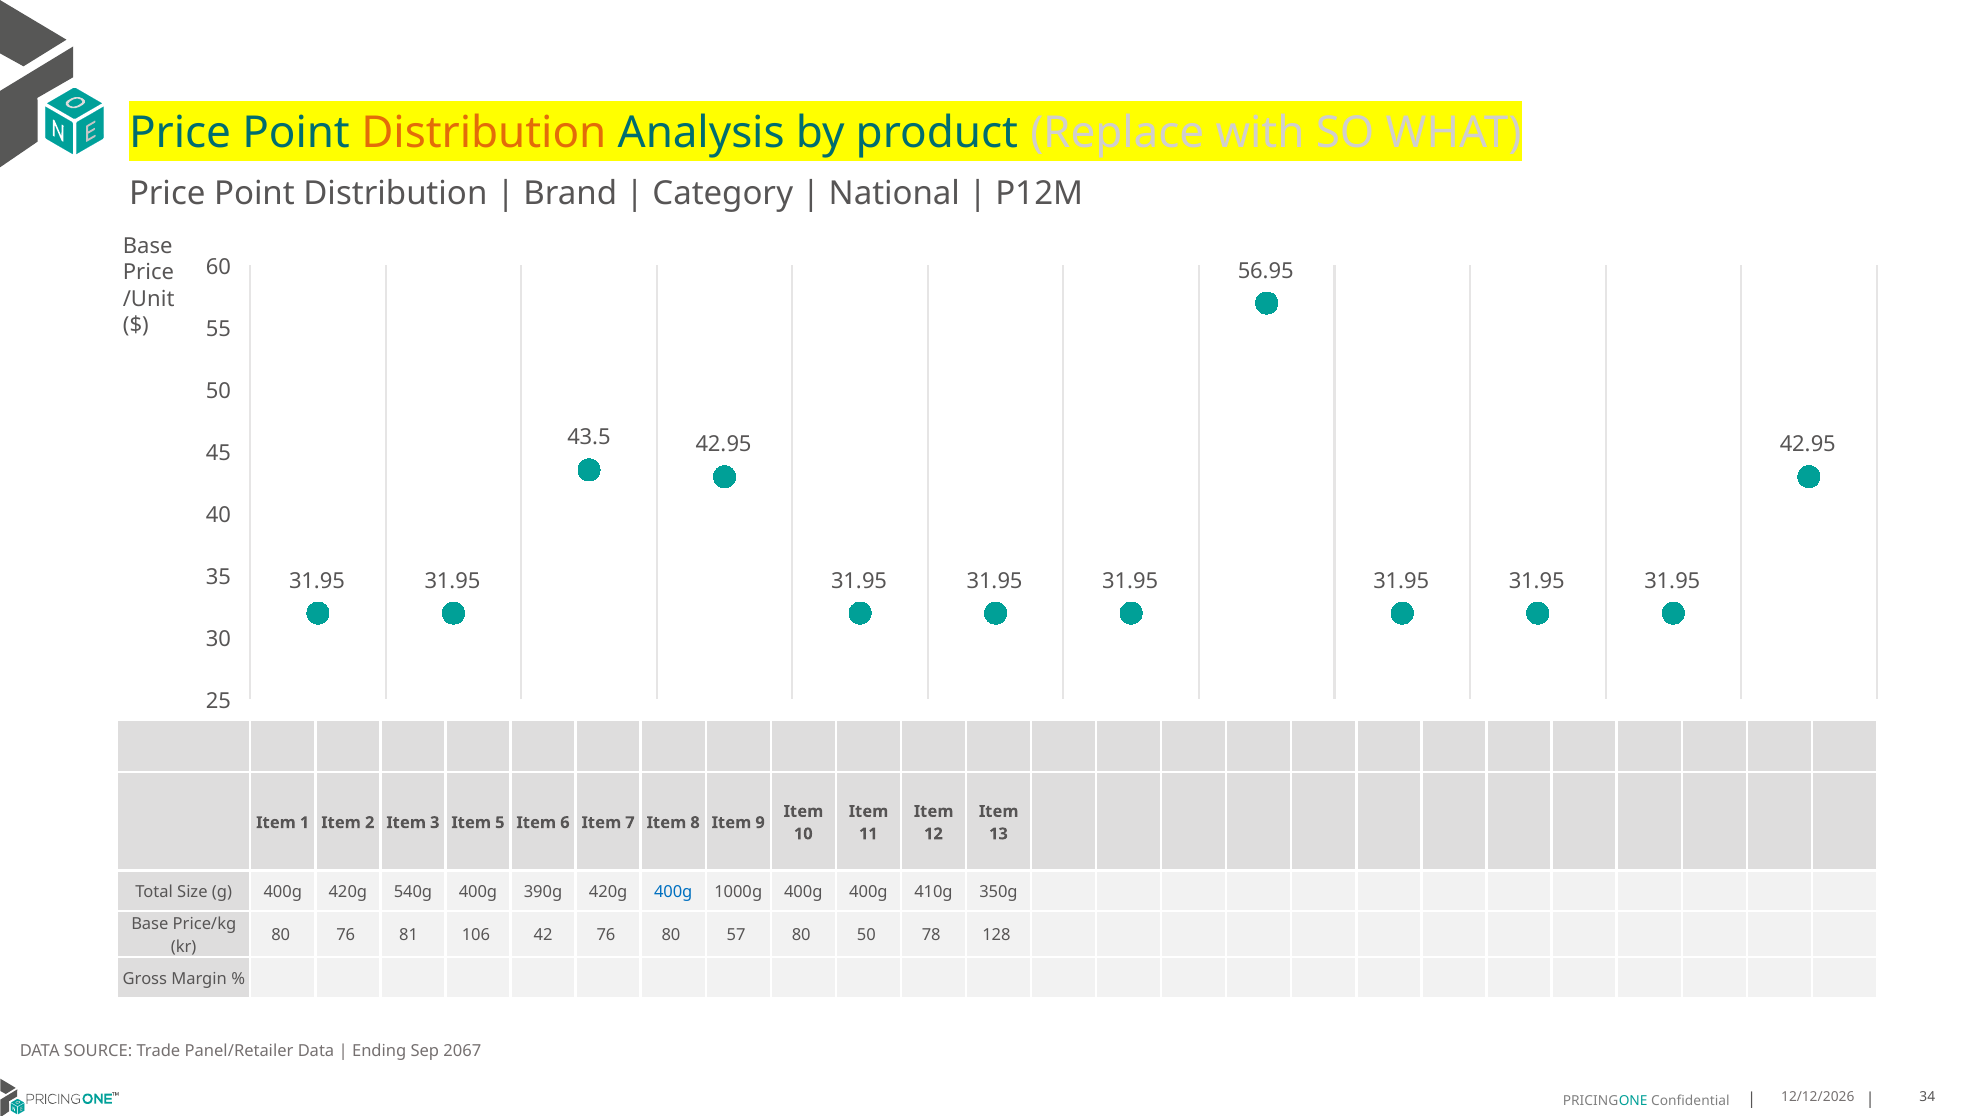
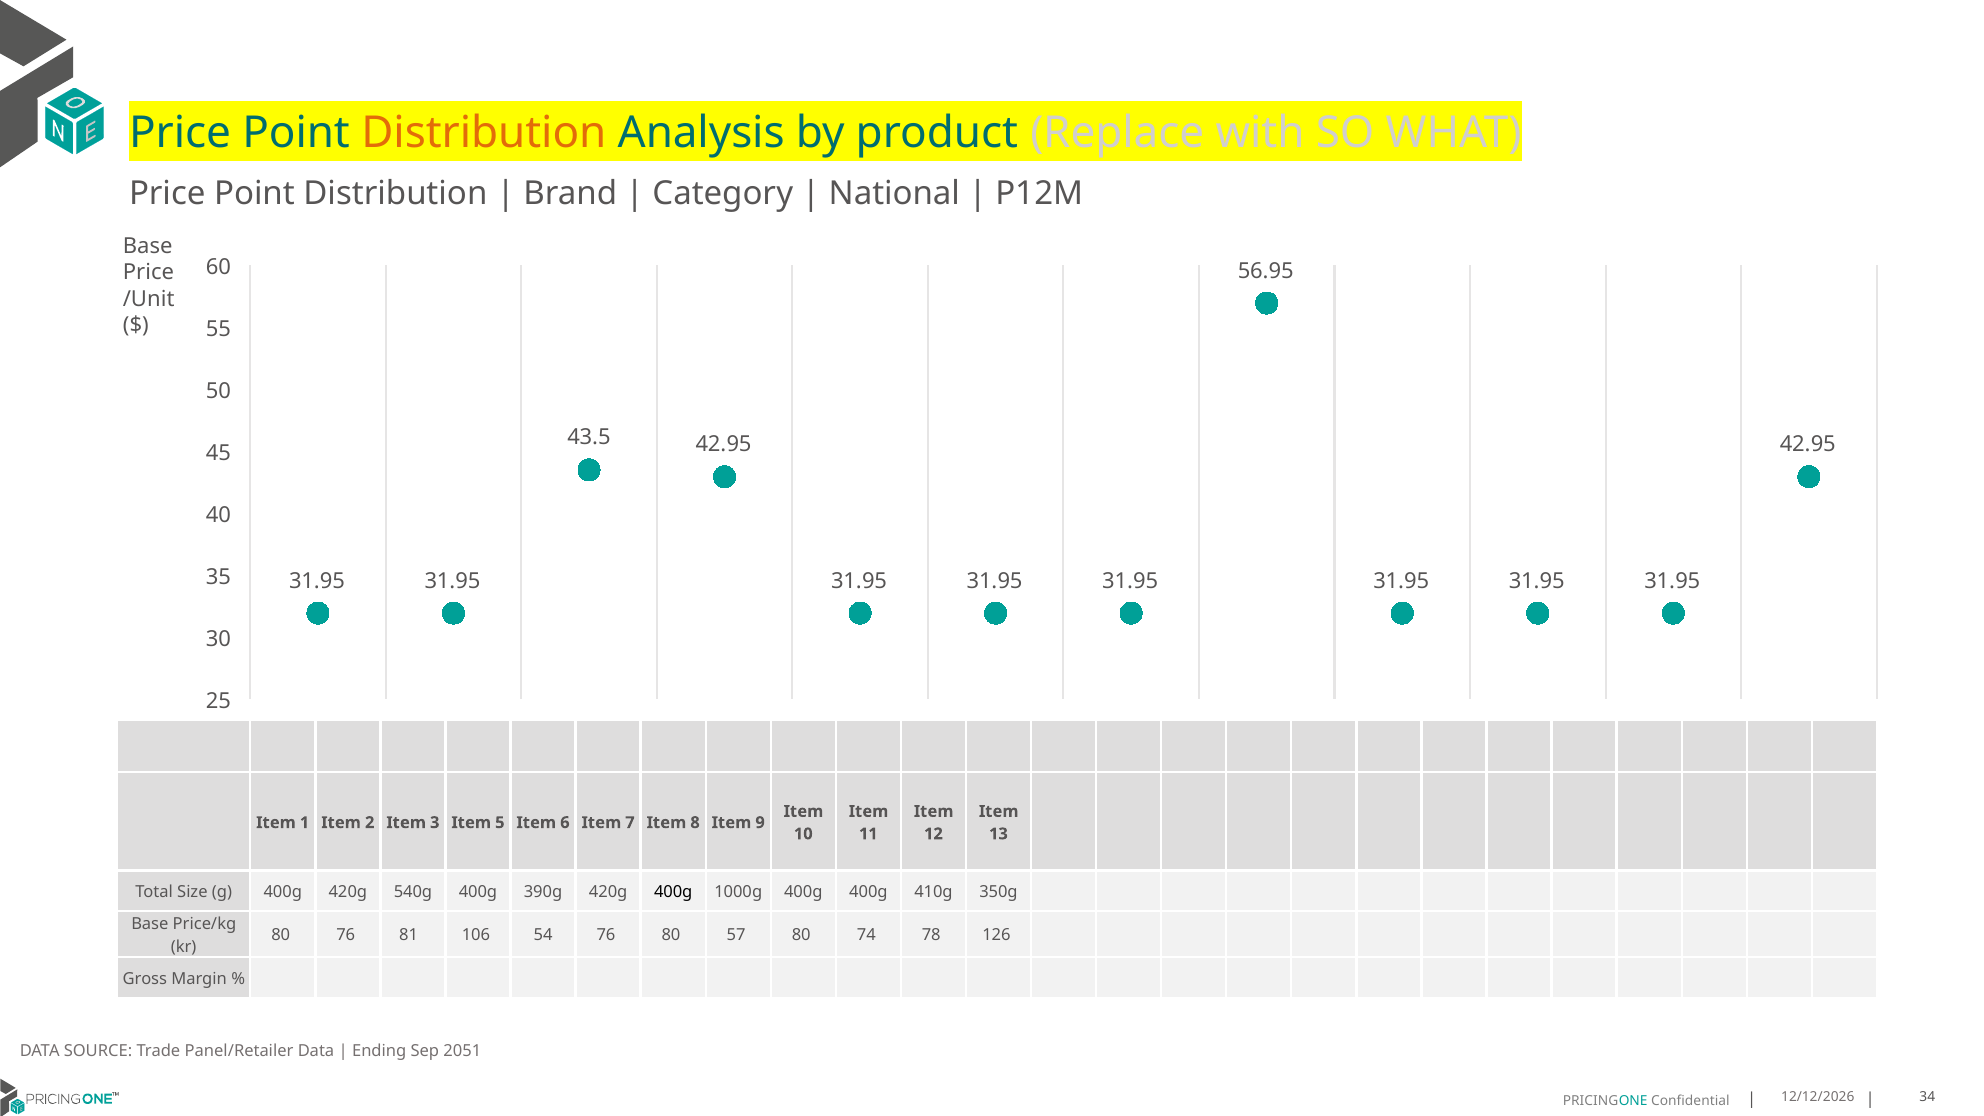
400g colour: blue -> black (673, 892)
42: 42 -> 54 (543, 936)
80 50: 50 -> 74 (866, 936)
128: 128 -> 126 (996, 936)
2067: 2067 -> 2051 (462, 1051)
